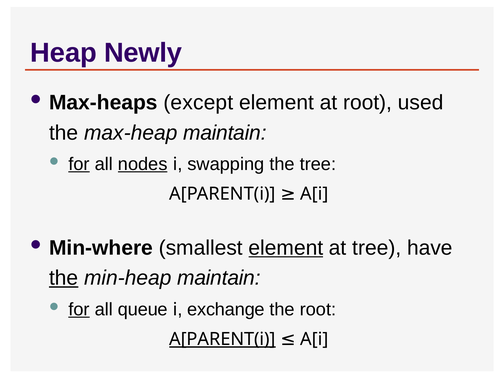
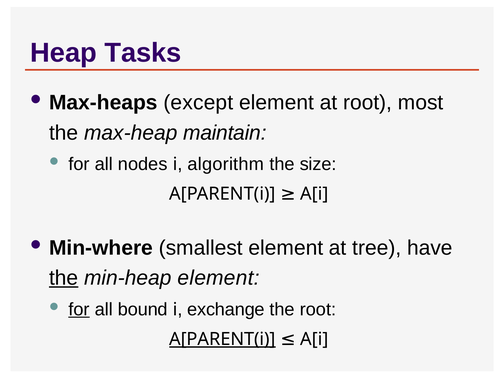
Newly: Newly -> Tasks (143, 53)
used: used -> most (421, 103)
for underline: present -> none (79, 164)
nodes underline: present -> none (143, 164)
swapping: swapping -> algorithm (226, 164)
the tree: tree -> size (318, 164)
element underline: present -> none (286, 248)
min-heap maintain: maintain -> element (219, 278)
queue: queue -> bound (143, 309)
